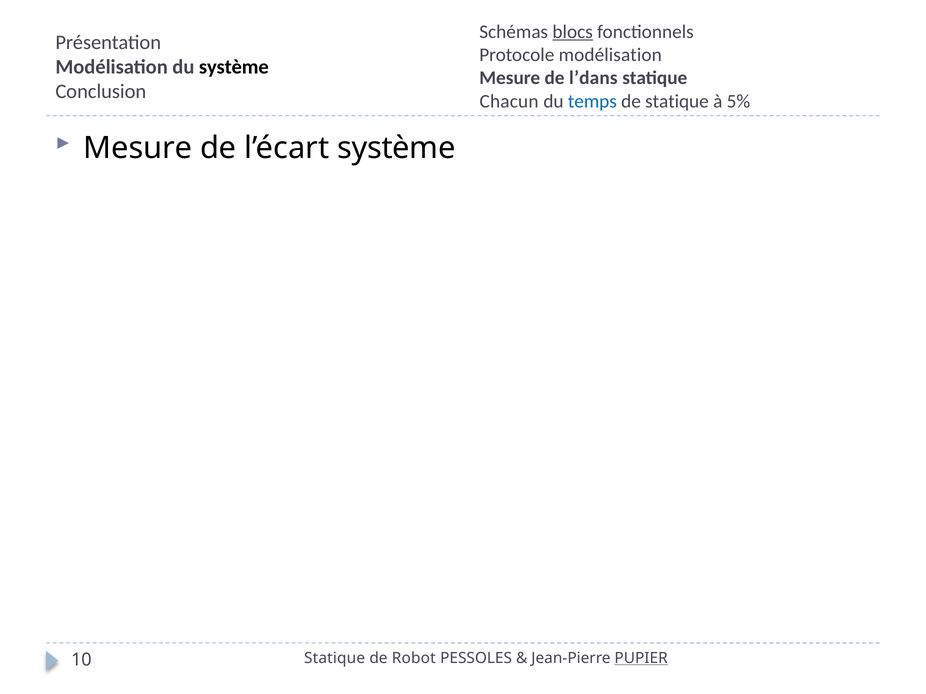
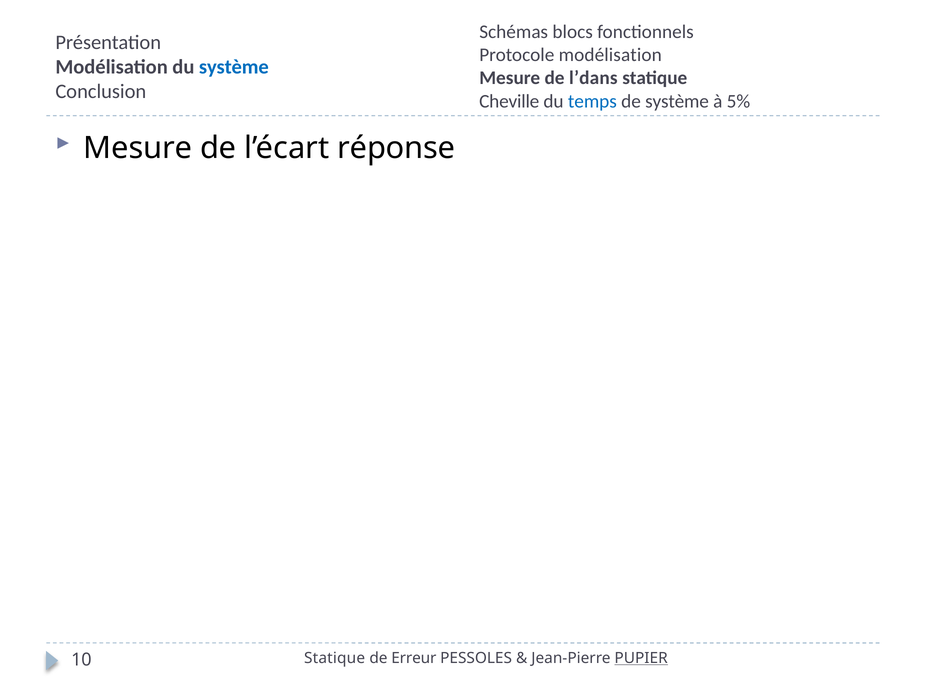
blocs underline: present -> none (573, 32)
système colour: black -> blue (234, 67)
Chacun: Chacun -> Cheville (509, 101)
de statique: statique -> système (677, 101)
l’écart système: système -> réponse (396, 148)
Robot: Robot -> Erreur (414, 659)
